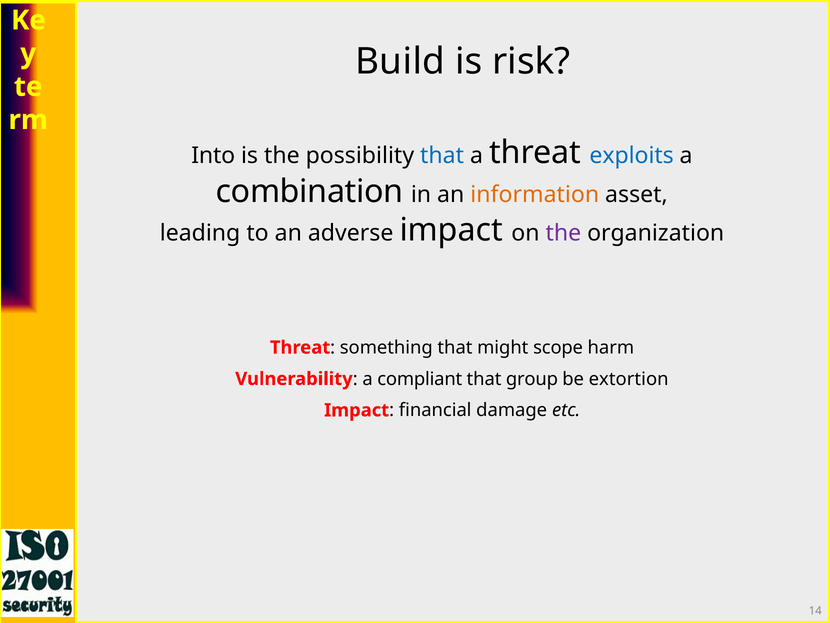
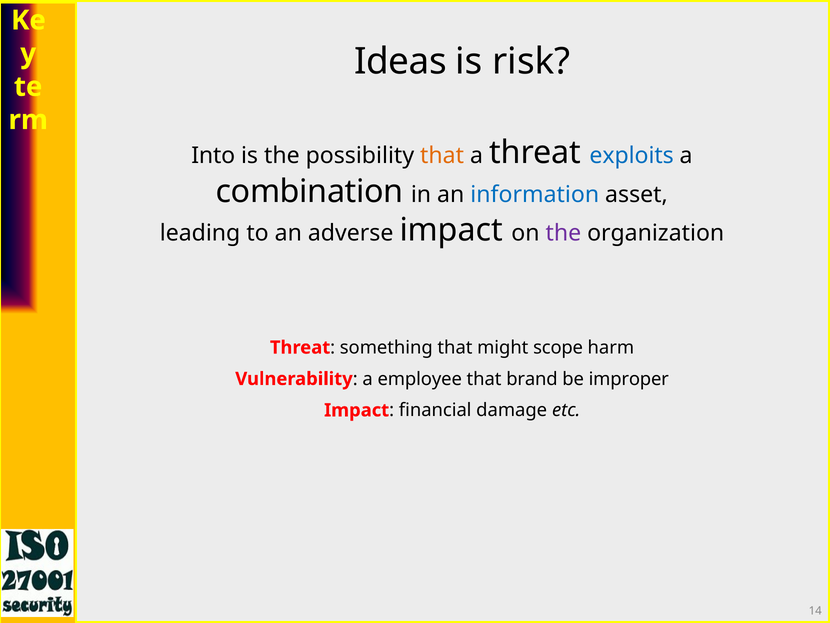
Build: Build -> Ideas (400, 61)
that colour: blue -> orange (442, 156)
information colour: orange -> blue (535, 194)
compliant: compliant -> employee (420, 379)
group: group -> brand (532, 379)
extortion: extortion -> improper (629, 379)
